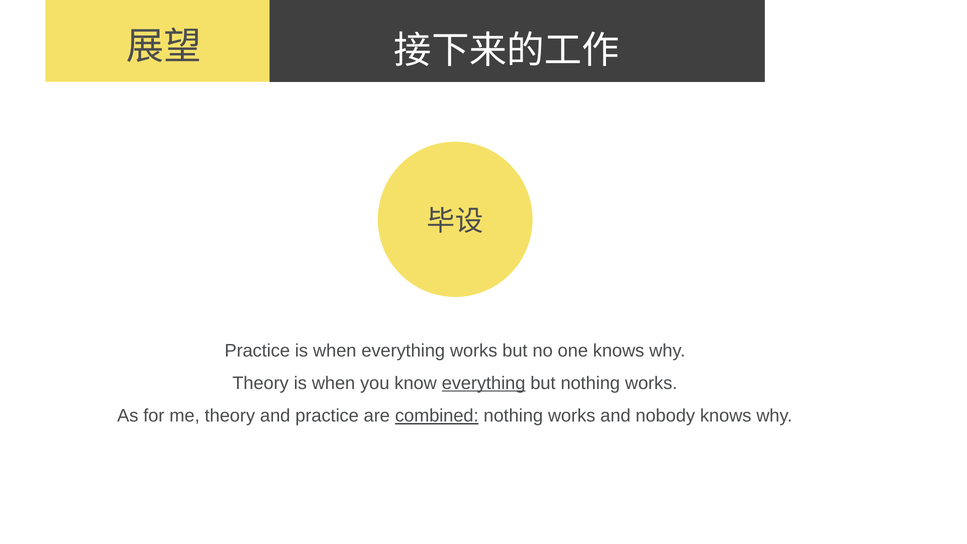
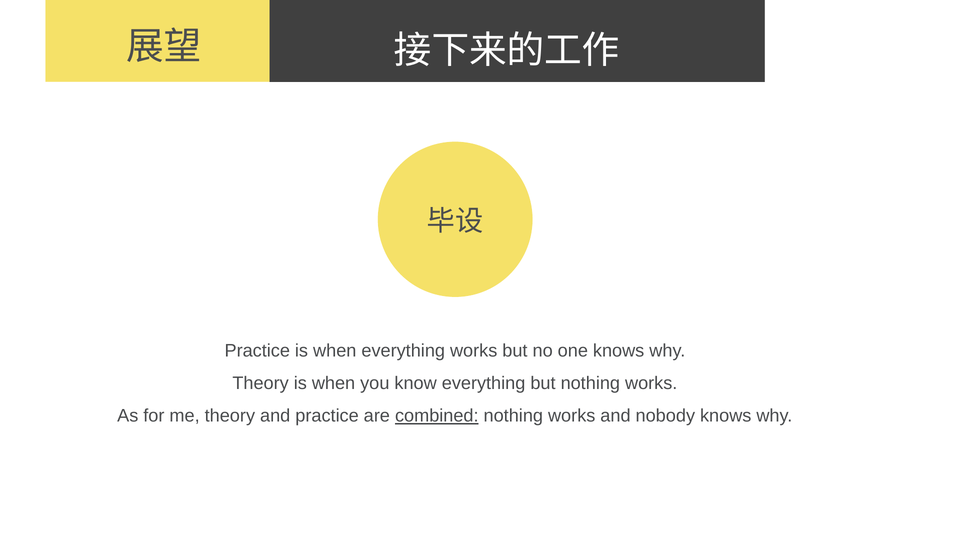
everything underline: present -> none (484, 383)
